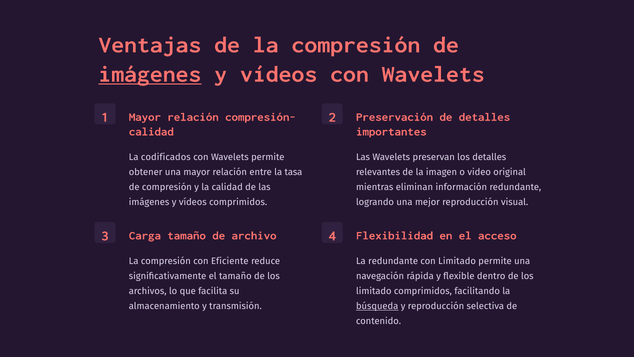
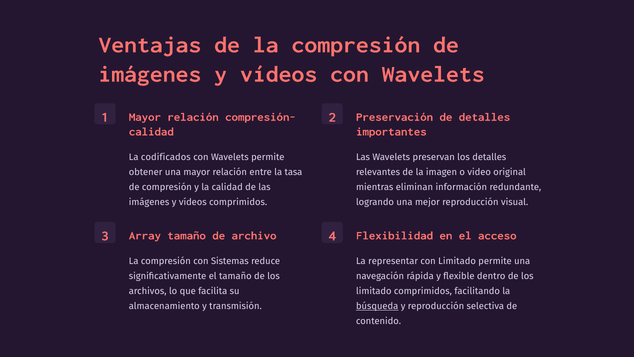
imágenes underline: present -> none (150, 74)
Carga: Carga -> Array (145, 235)
Eficiente: Eficiente -> Sistemas (230, 261)
La redundante: redundante -> representar (393, 261)
